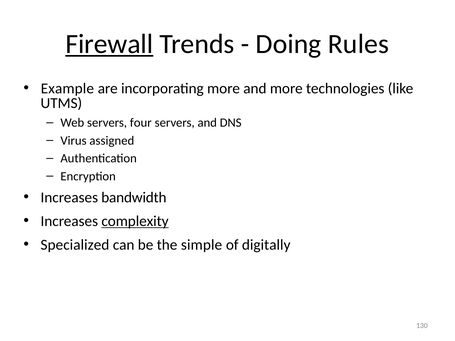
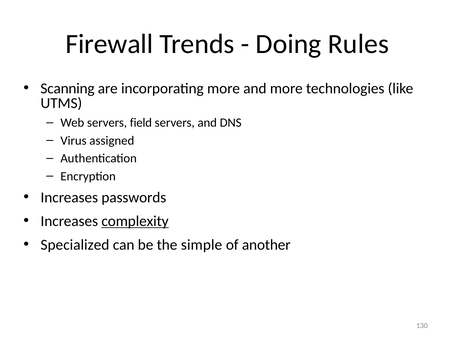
Firewall underline: present -> none (109, 44)
Example: Example -> Scanning (68, 89)
four: four -> field (141, 123)
bandwidth: bandwidth -> passwords (134, 198)
digitally: digitally -> another (266, 245)
